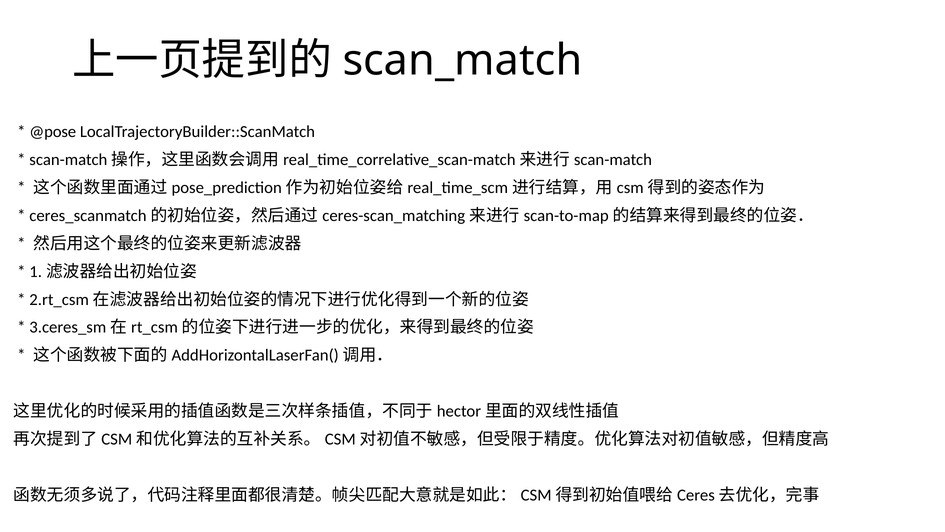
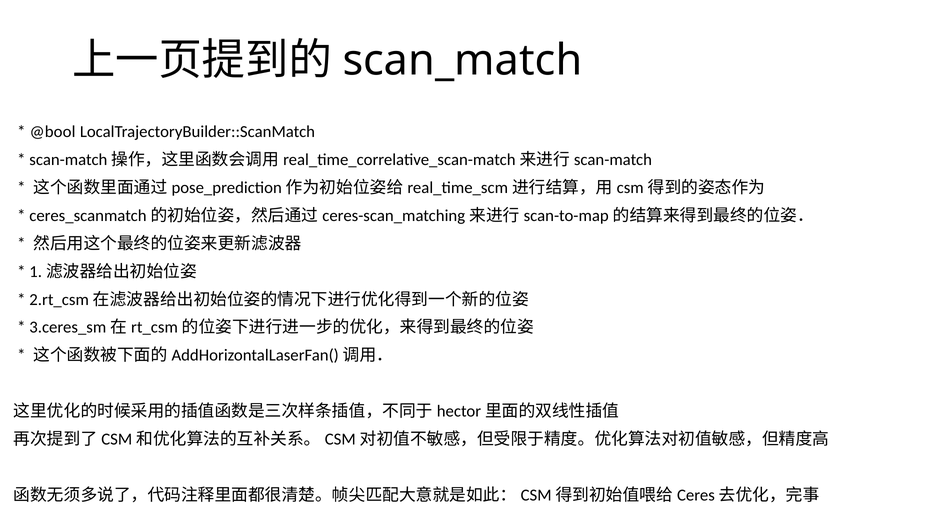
@pose: @pose -> @bool (53, 132)
